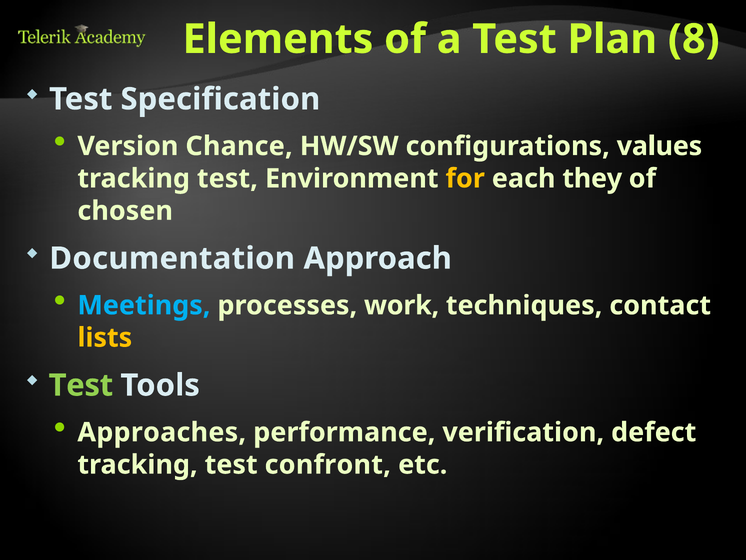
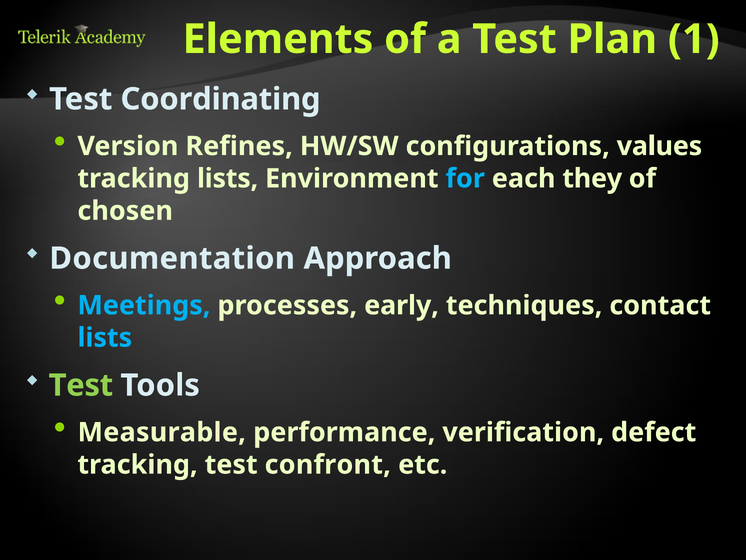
8: 8 -> 1 (694, 39)
Specification: Specification -> Coordinating (221, 99)
Chance: Chance -> Refines (239, 146)
test: test -> lists (228, 178)
for colour: yellow -> light blue (465, 178)
work: work -> early (402, 305)
lists colour: yellow -> light blue (105, 338)
Approaches: Approaches -> Measurable (162, 432)
